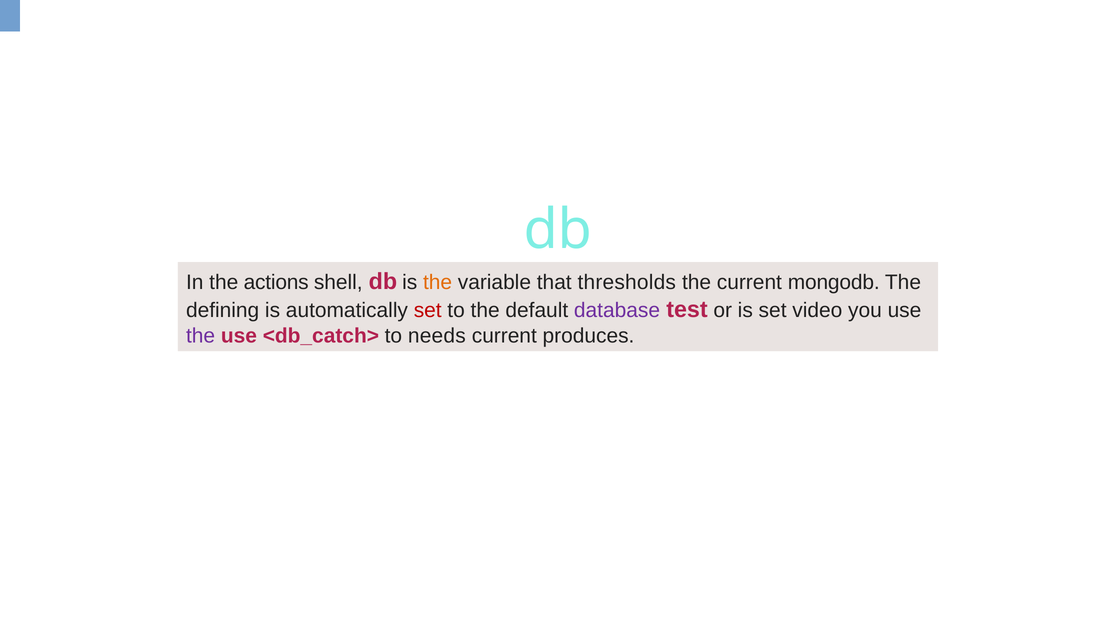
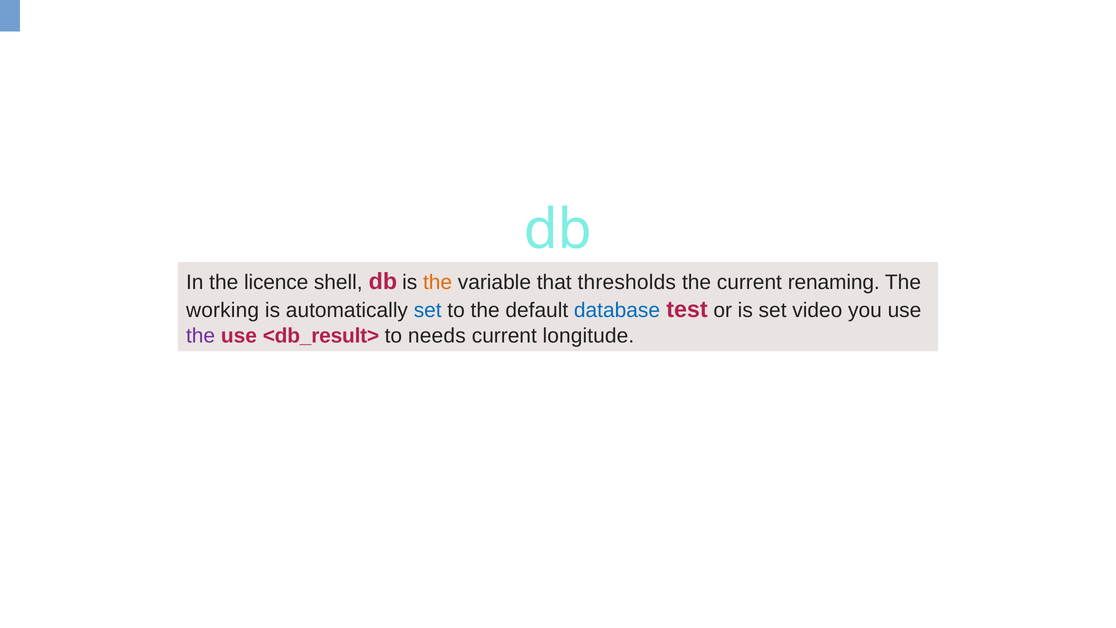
actions: actions -> licence (276, 282)
mongodb: mongodb -> renaming (834, 282)
defining: defining -> working (223, 310)
set colour: red -> blue (428, 310)
database colour: purple -> blue (617, 310)
<db_catch>: <db_catch> -> <db_result> (321, 336)
produces: produces -> longitude (588, 336)
